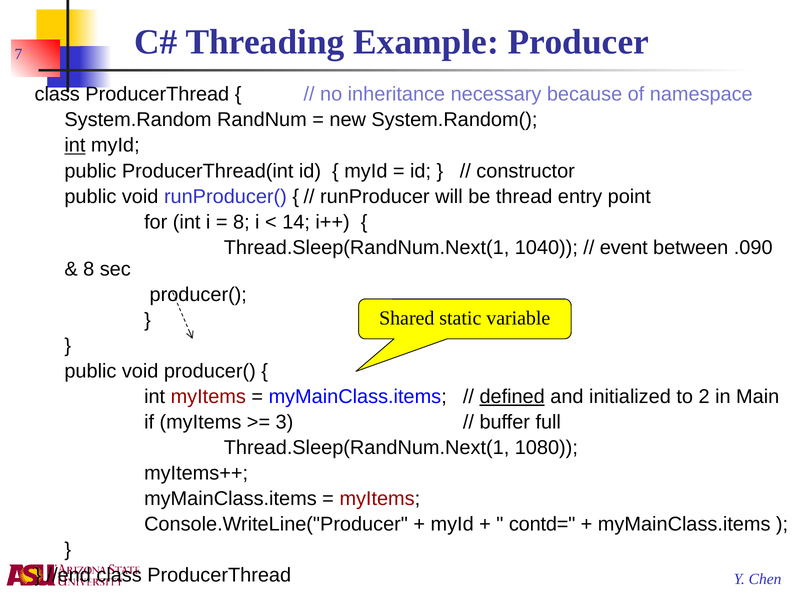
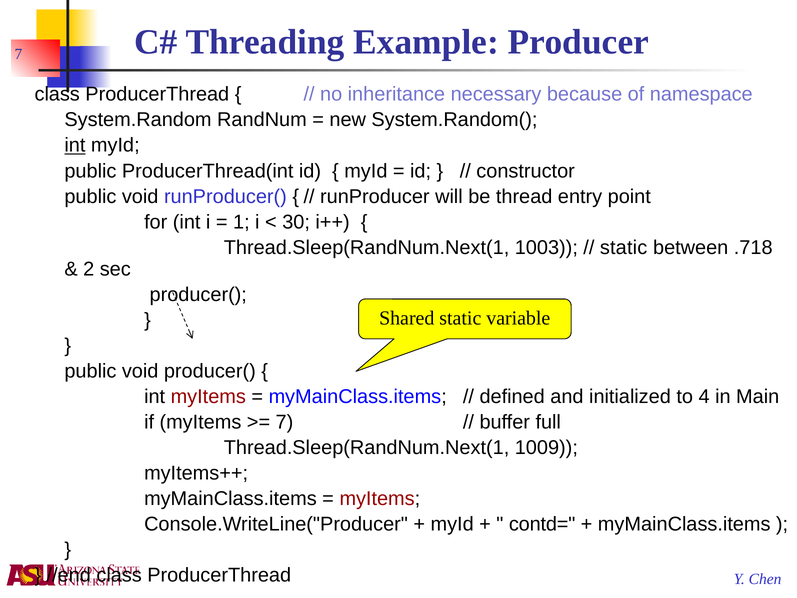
8: 8 -> 1 (241, 222)
14: 14 -> 30 (296, 222)
1040: 1040 -> 1003 (546, 247)
event: event -> static (624, 247)
.090: .090 -> .718 (753, 247)
8: 8 -> 2 (89, 269)
defined underline: present -> none (512, 396)
2: 2 -> 4 (704, 396)
3: 3 -> 7 (284, 422)
1080: 1080 -> 1009 (546, 447)
